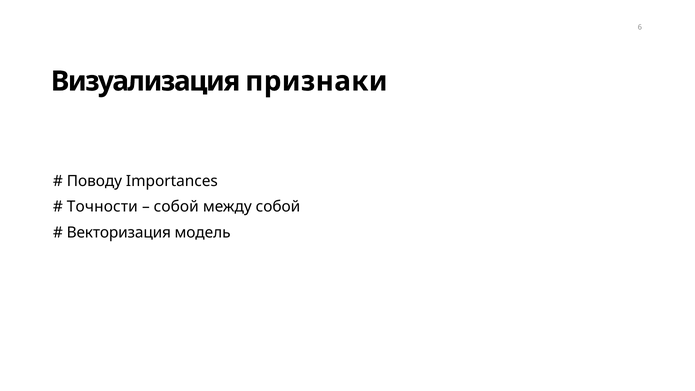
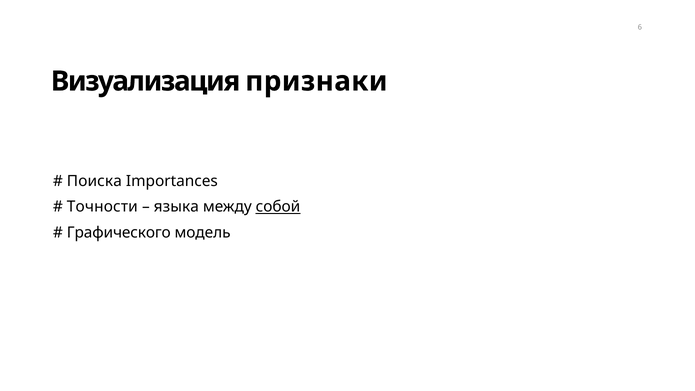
Поводу: Поводу -> Поиска (94, 181)
собой: собой -> языка (176, 207)
собой underline: none -> present (278, 207)
Векторизация: Векторизация -> Графического (119, 233)
